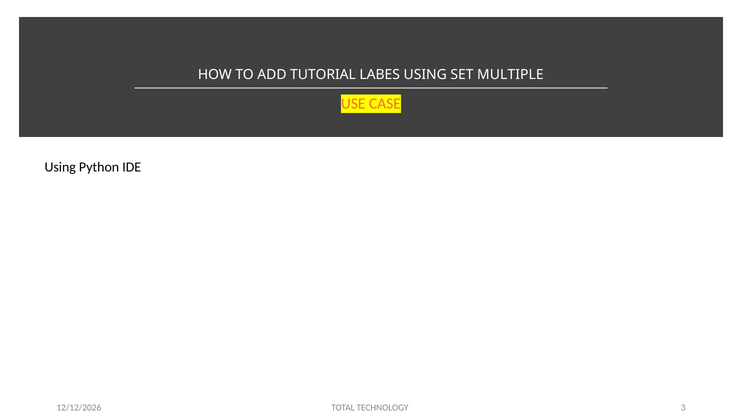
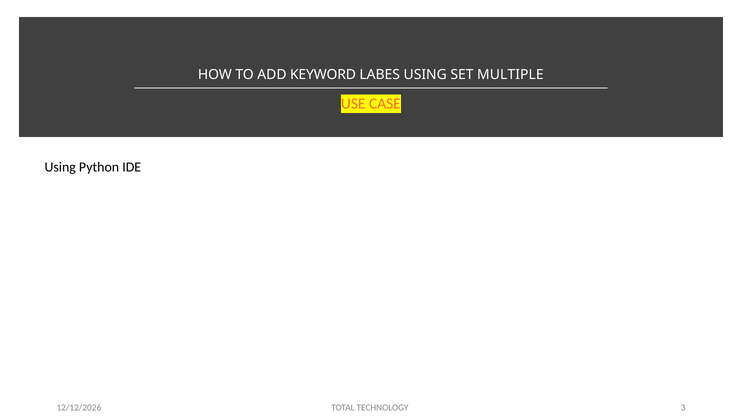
TUTORIAL: TUTORIAL -> KEYWORD (323, 75)
